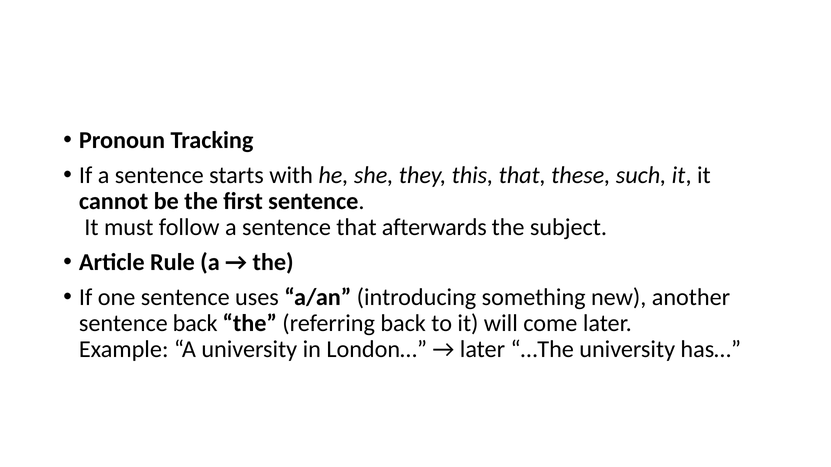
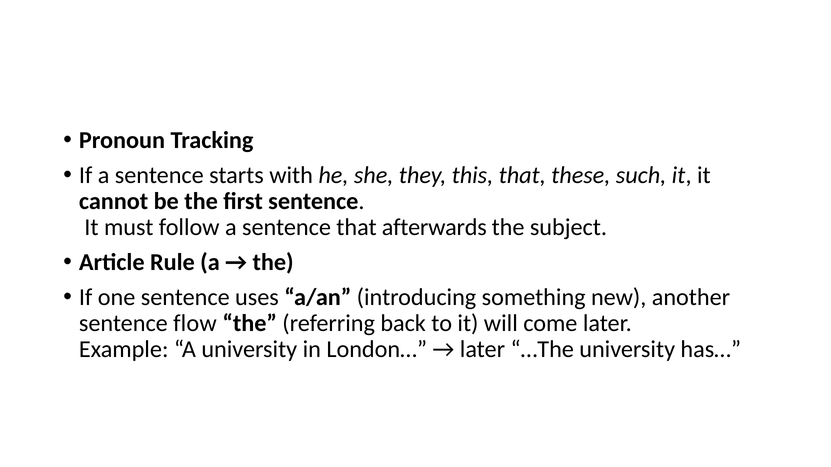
sentence back: back -> flow (195, 324)
